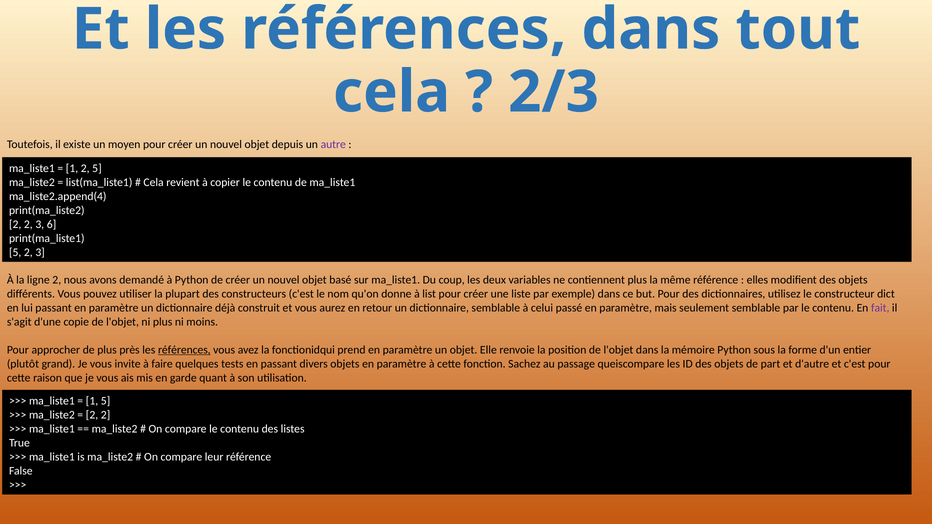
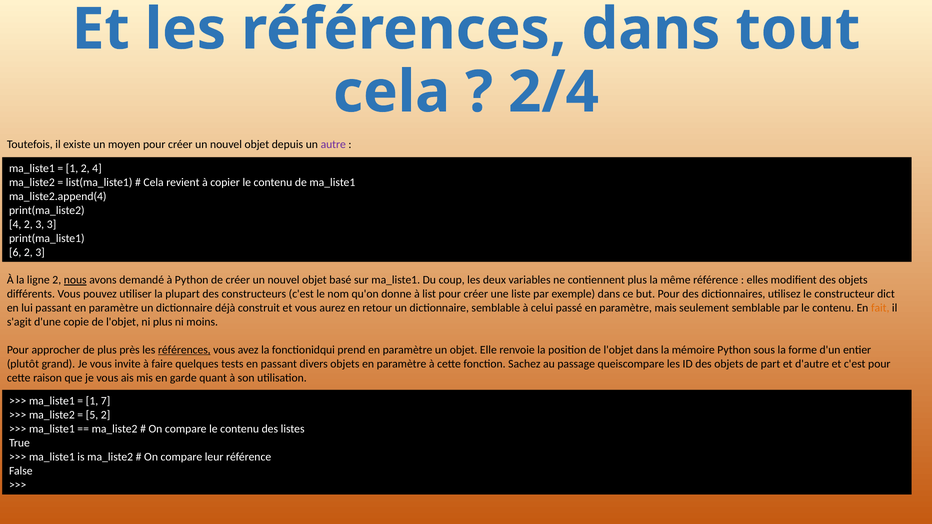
2/3: 2/3 -> 2/4 (553, 92)
2 5: 5 -> 4 (97, 168)
2: 2 -> 4 (15, 224)
3 6: 6 -> 3 (52, 224)
5: 5 -> 6 (15, 252)
nous underline: none -> present (75, 280)
fait colour: purple -> orange (880, 308)
1 5: 5 -> 7 (106, 401)
2: 2 -> 5 (92, 415)
